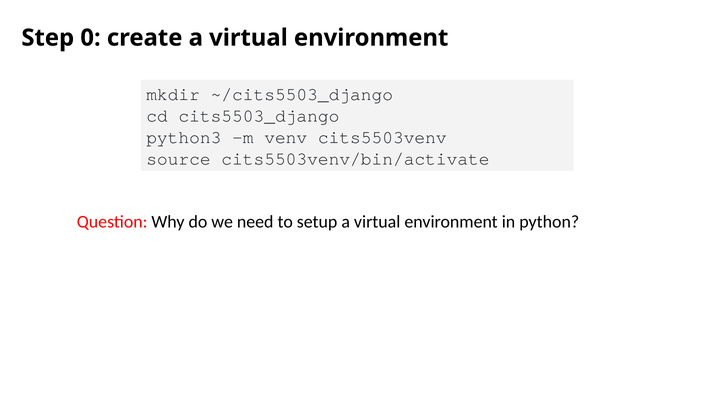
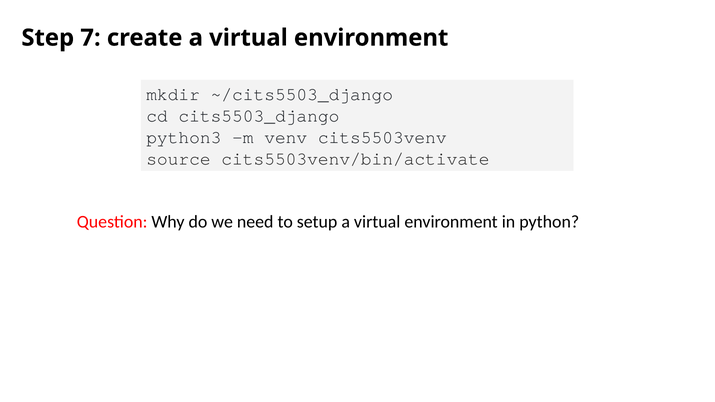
0: 0 -> 7 (91, 38)
